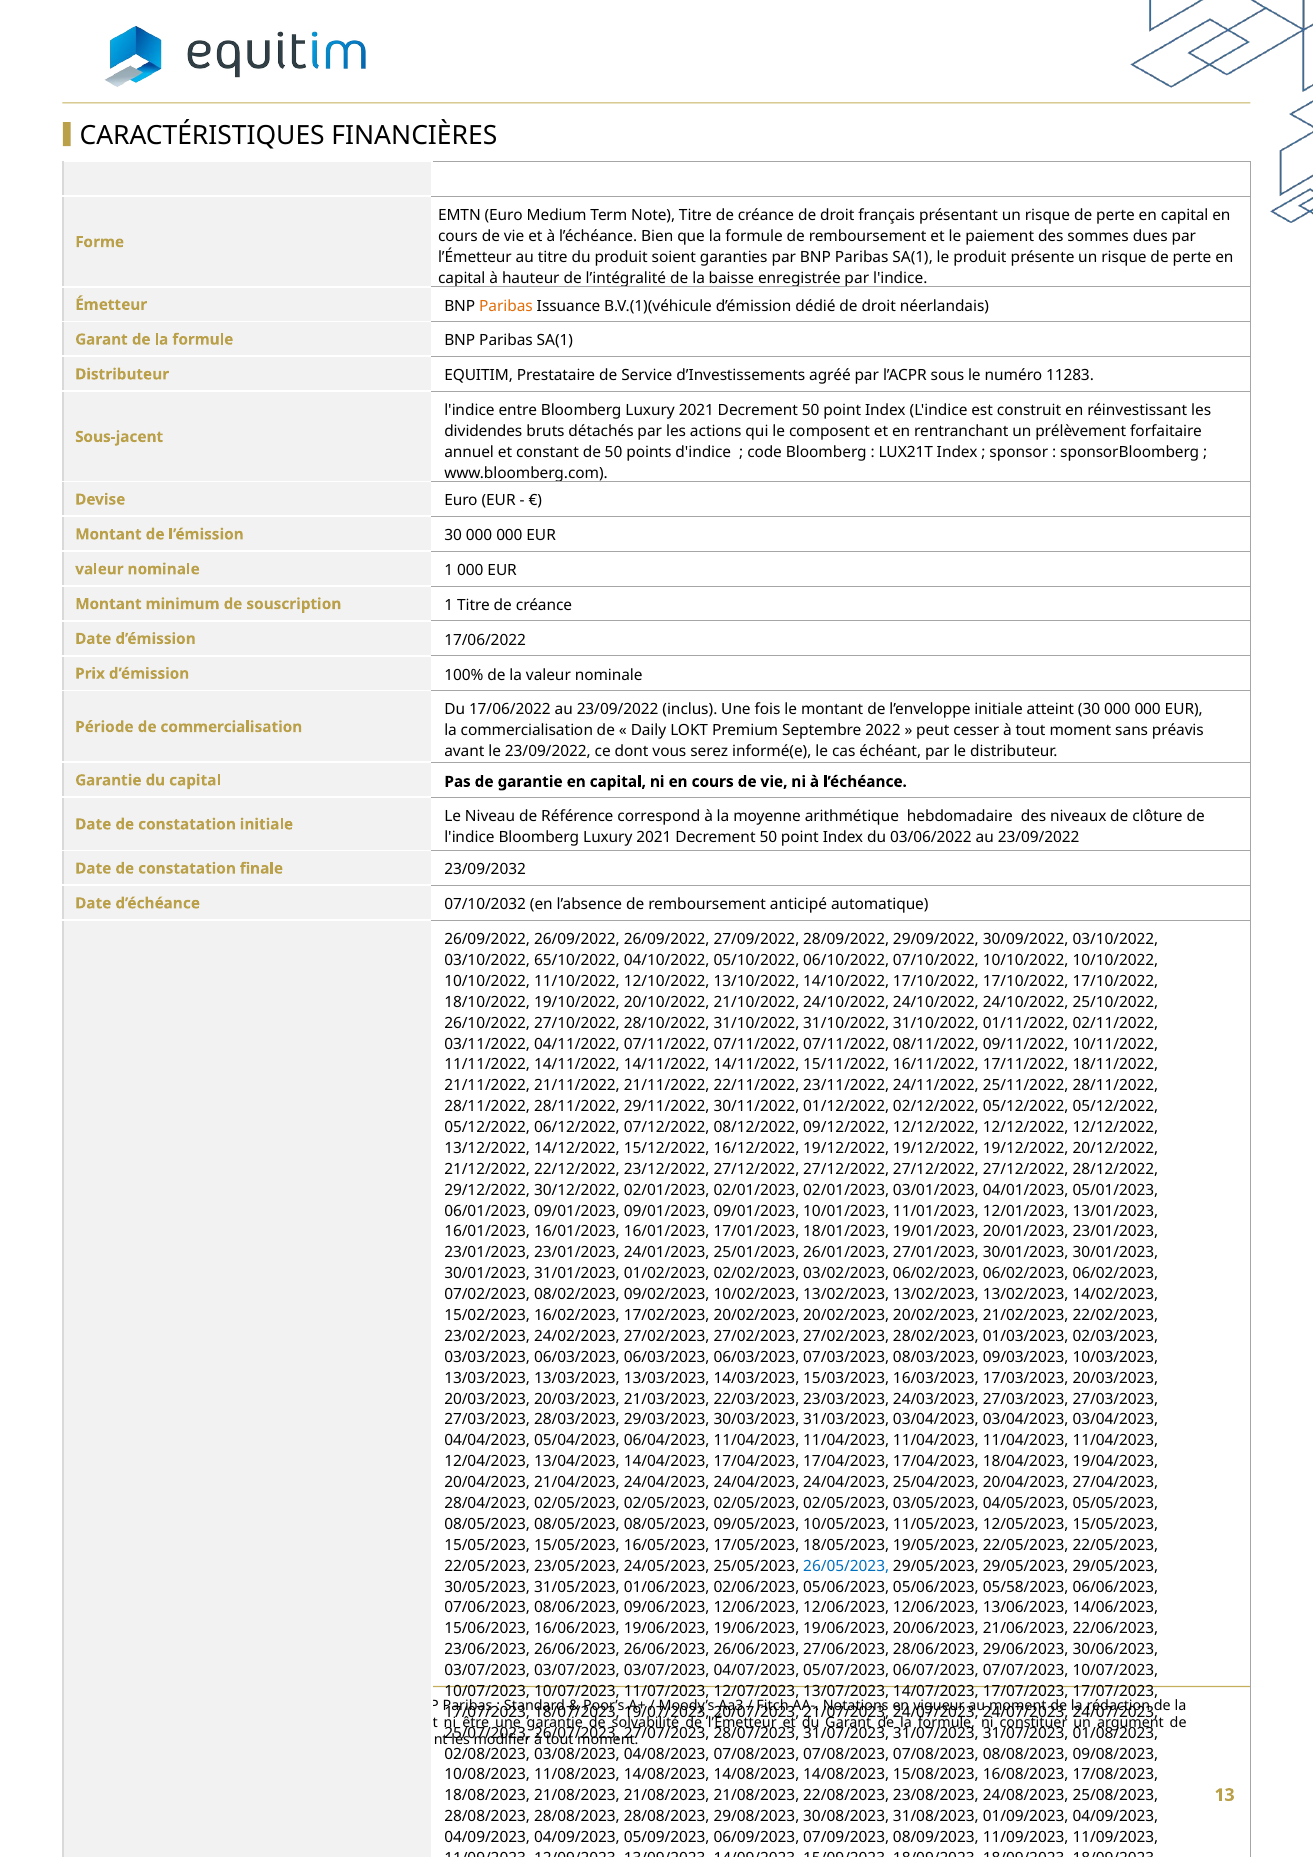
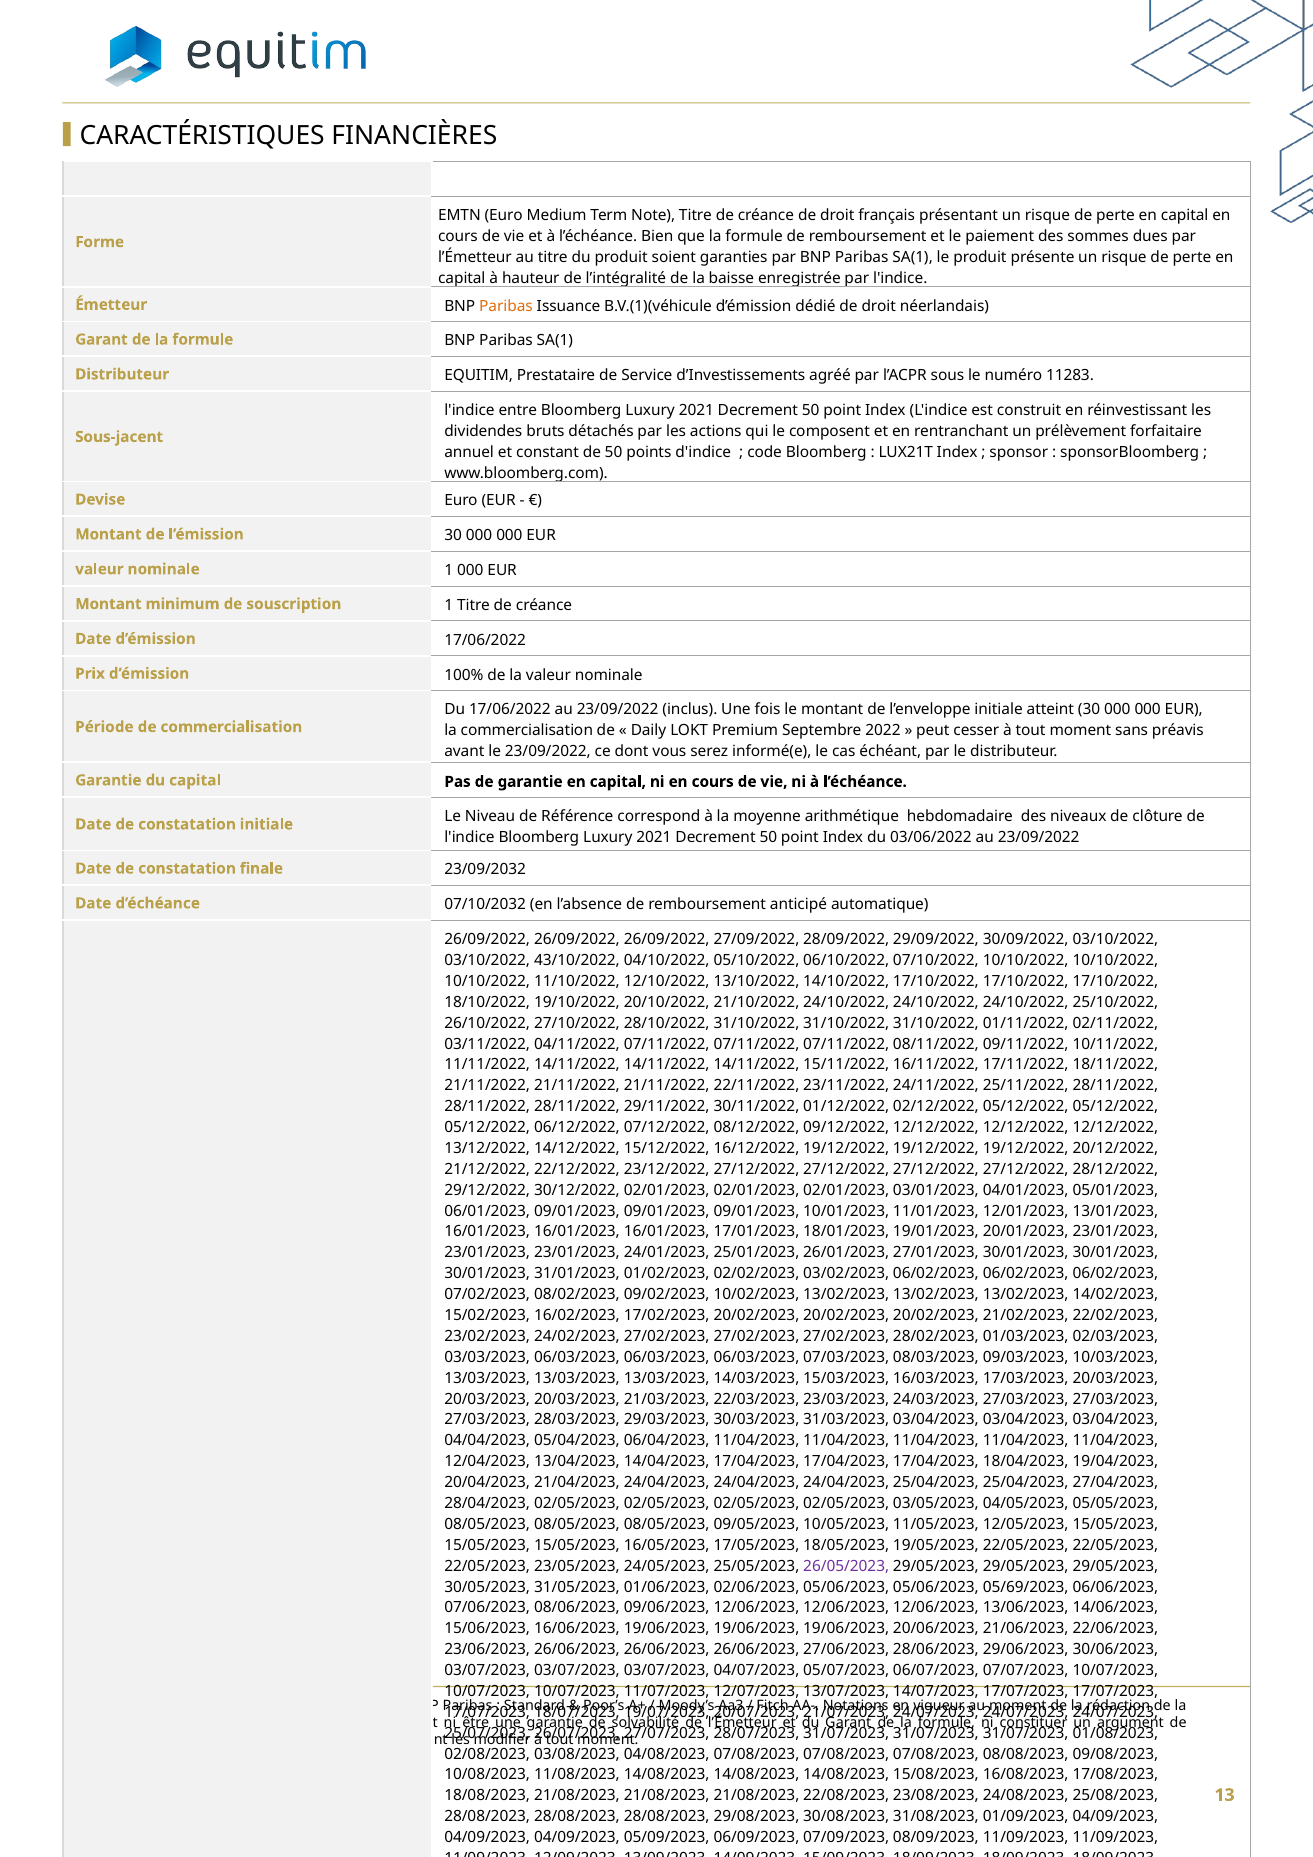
65/10/2022: 65/10/2022 -> 43/10/2022 (577, 960)
24/04/2023 24/04/2023 25/04/2023 20/04/2023: 20/04/2023 -> 25/04/2023 (1026, 1482)
26/05/2023 colour: blue -> purple (846, 1566)
05/58/2023: 05/58/2023 -> 05/69/2023 (1026, 1587)
